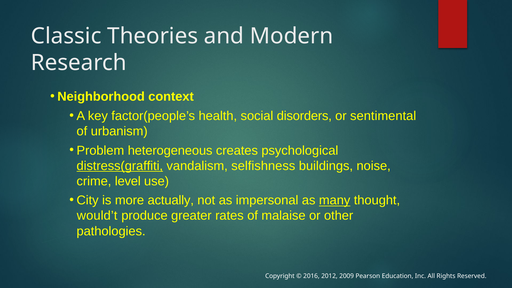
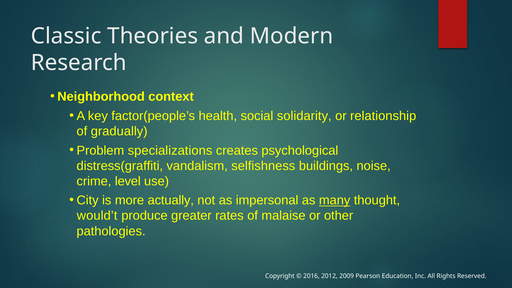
disorders: disorders -> solidarity (304, 116)
sentimental: sentimental -> relationship (383, 116)
urbanism: urbanism -> gradually (119, 131)
heterogeneous: heterogeneous -> specializations (170, 150)
distress(graffiti underline: present -> none (120, 166)
